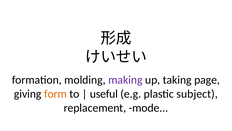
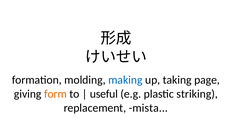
making colour: purple -> blue (125, 80)
subject: subject -> striking (197, 94)
mode: mode -> mista (148, 108)
